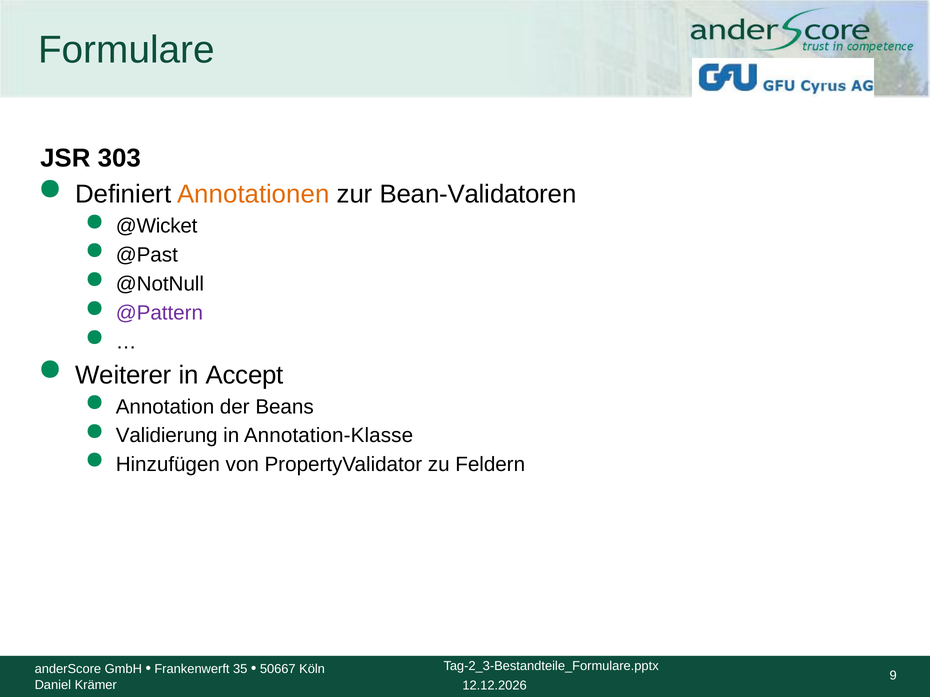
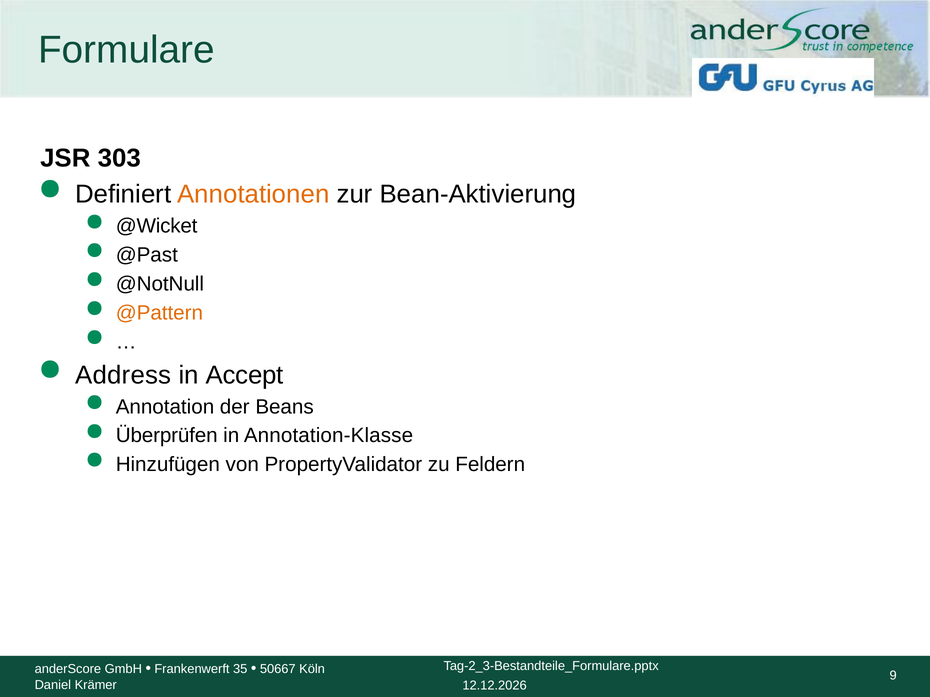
Bean-Validatoren: Bean-Validatoren -> Bean-Aktivierung (478, 195)
@Pattern colour: purple -> orange (159, 313)
Weiterer: Weiterer -> Address (123, 375)
Validierung: Validierung -> Überprüfen (167, 436)
